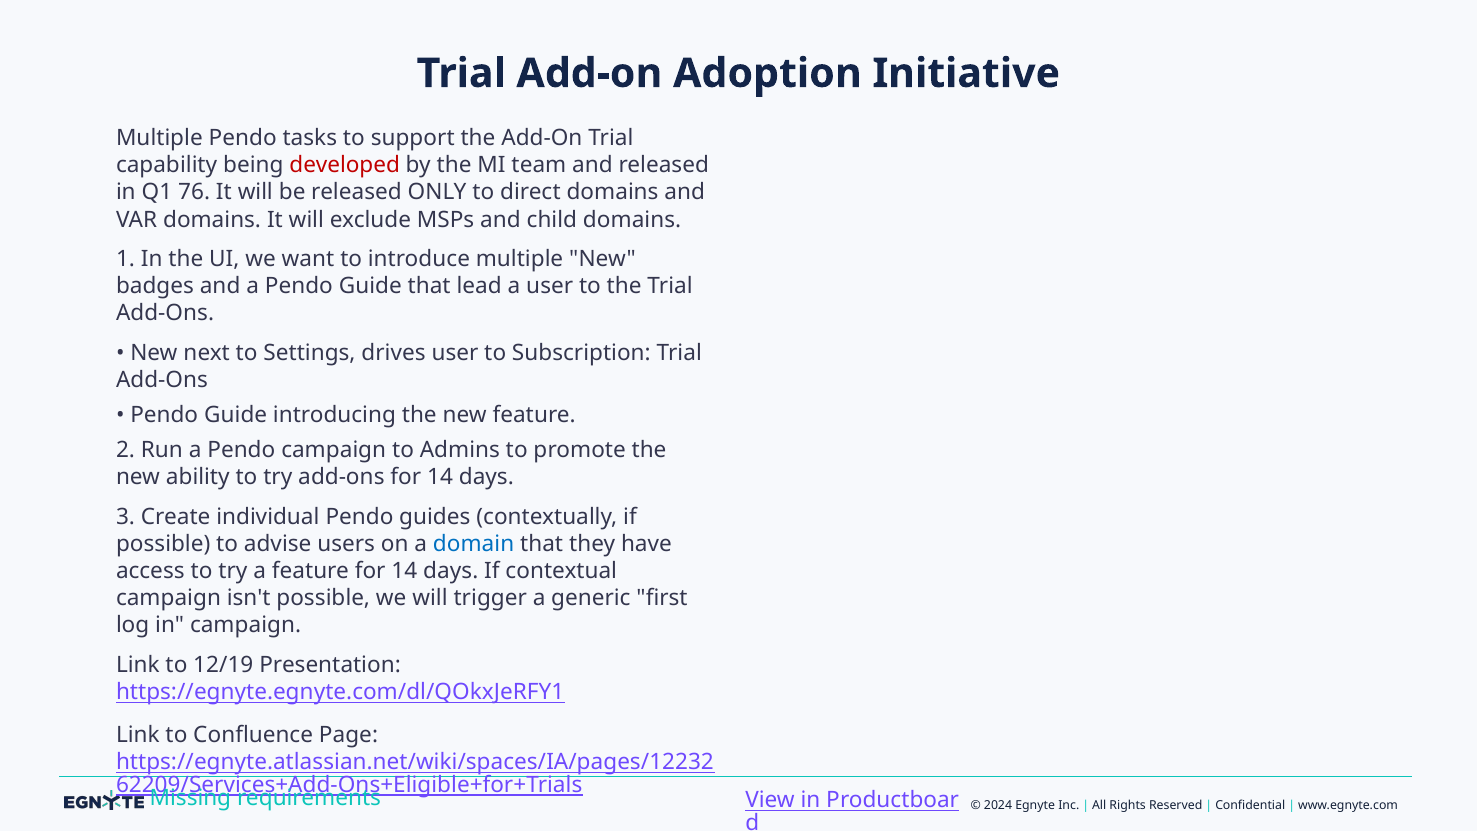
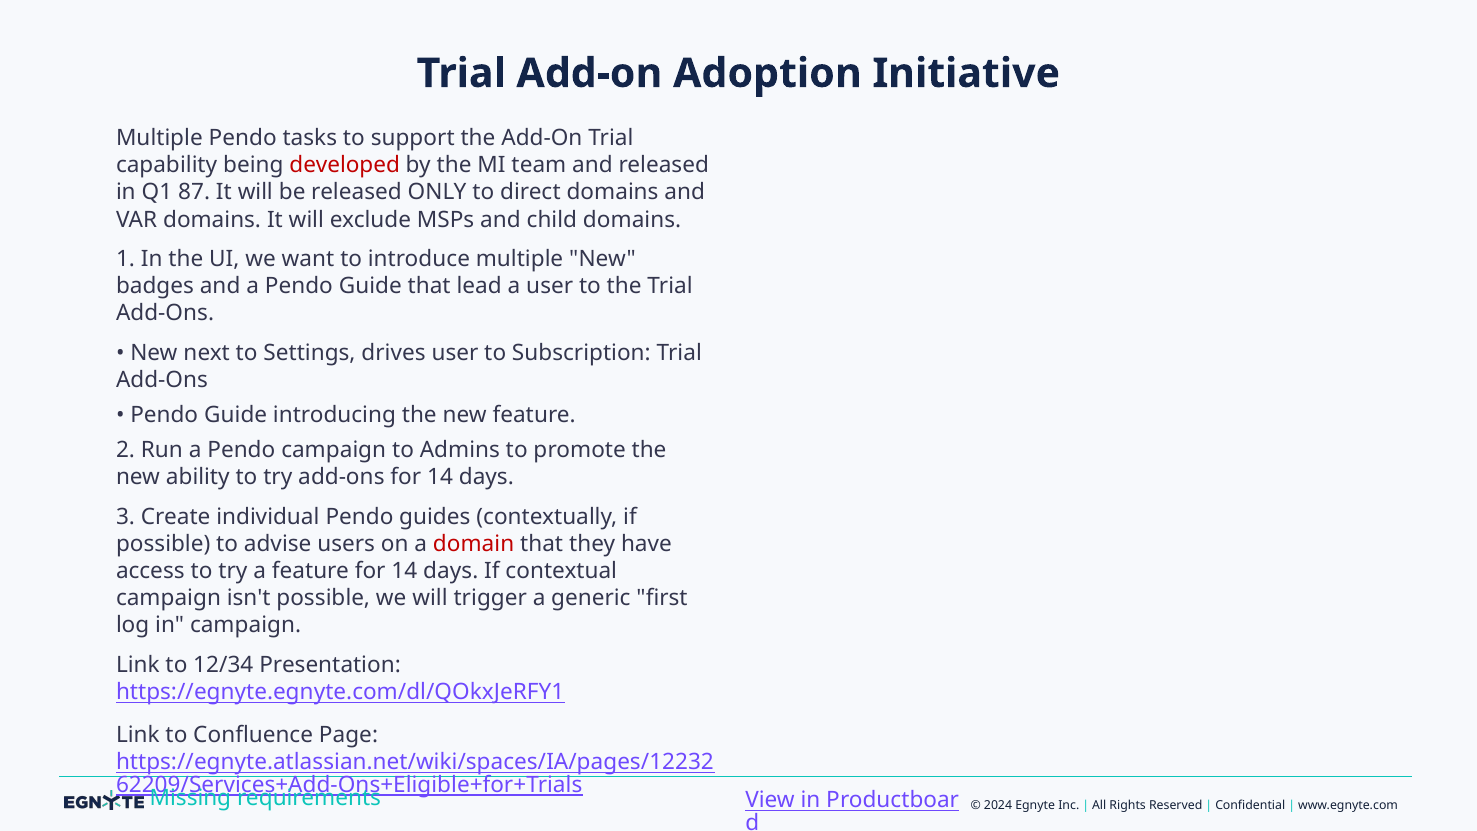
76: 76 -> 87 (194, 192)
domain colour: blue -> red (474, 544)
12/19: 12/19 -> 12/34 (223, 665)
